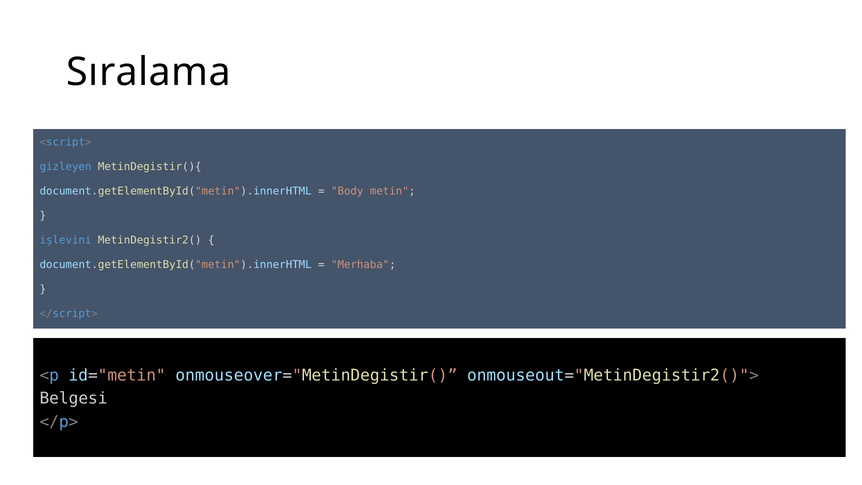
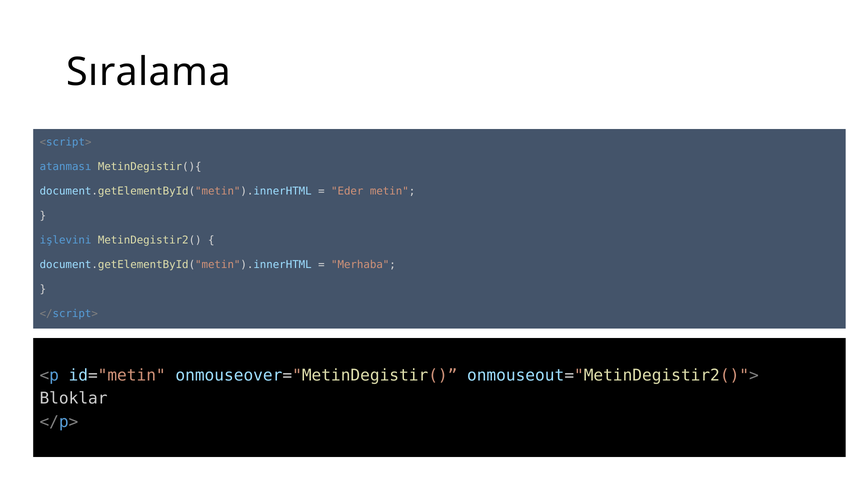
gizleyen: gizleyen -> atanması (66, 167)
Body: Body -> Eder (347, 191)
Belgesi: Belgesi -> Bloklar (74, 399)
